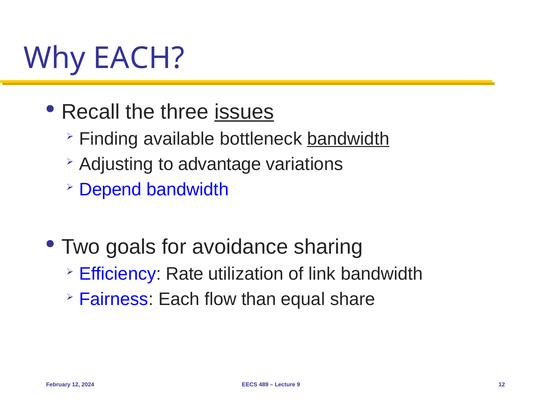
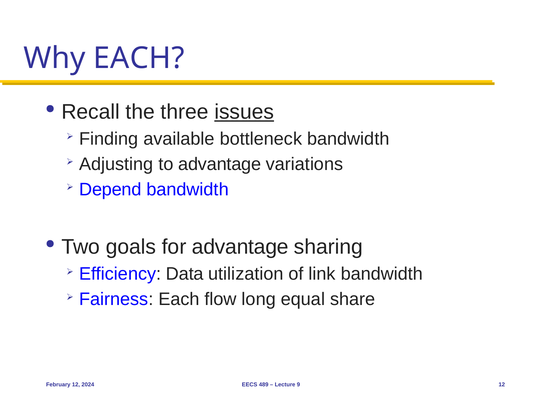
bandwidth underline: present -> none (348, 139)
for avoidance: avoidance -> advantage (240, 247)
Rate: Rate -> Data (185, 274)
than: than -> long (259, 299)
